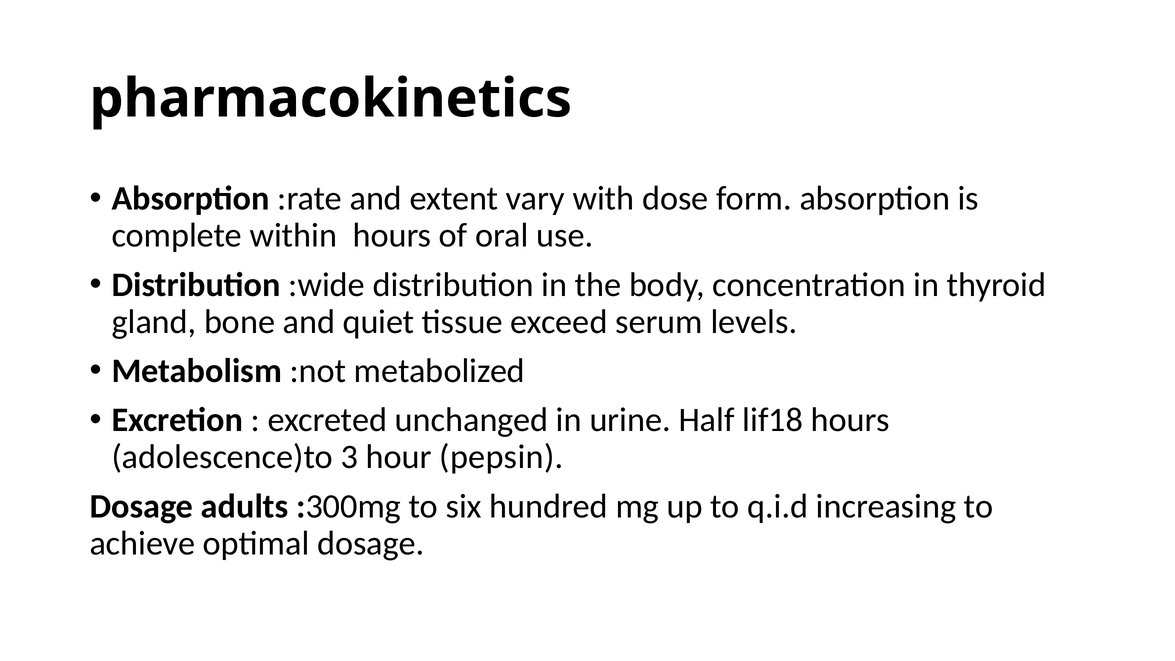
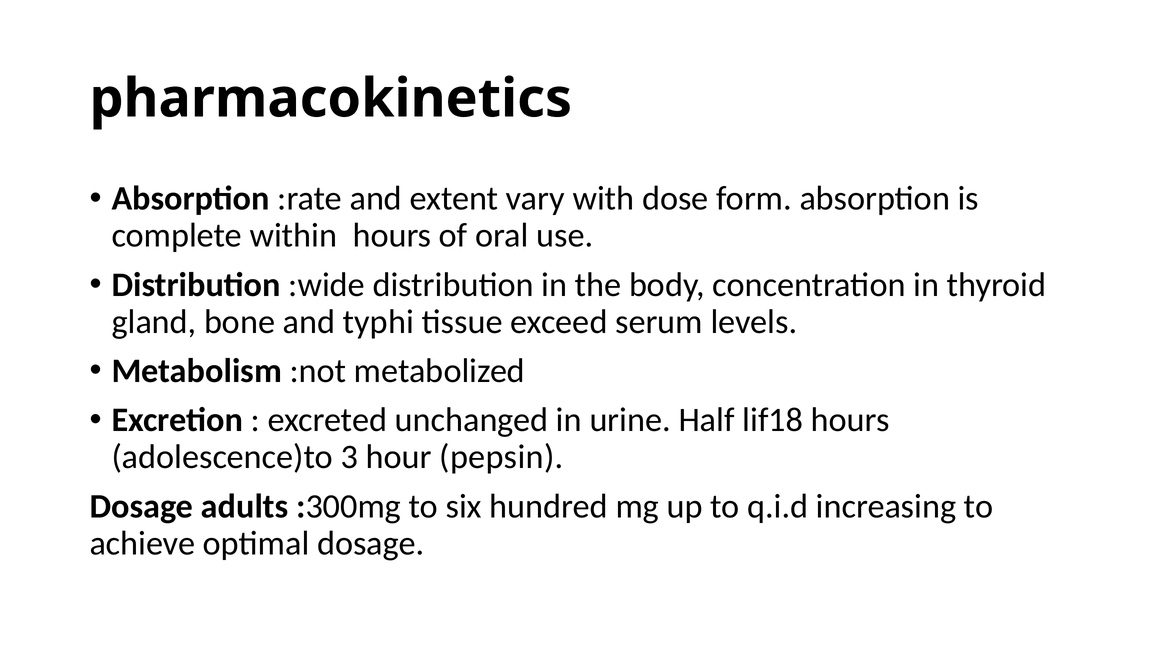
quiet: quiet -> typhi (378, 322)
